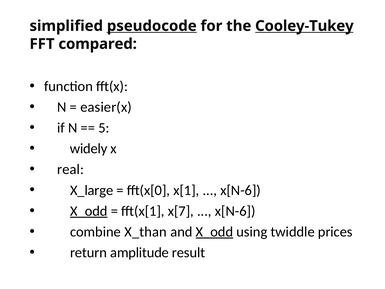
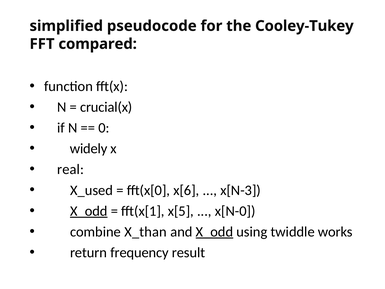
pseudocode underline: present -> none (152, 26)
Cooley-Tukey underline: present -> none (304, 26)
easier(x: easier(x -> crucial(x (106, 107)
5: 5 -> 0 (104, 128)
X_large: X_large -> X_used (92, 190)
x[1: x[1 -> x[6 (186, 190)
x[N-6: x[N-6 -> x[N-3 (241, 190)
x[7: x[7 -> x[5 (181, 211)
x[N-6: x[N-6 -> x[N-0 (235, 211)
prices: prices -> works (335, 232)
amplitude: amplitude -> frequency (140, 252)
